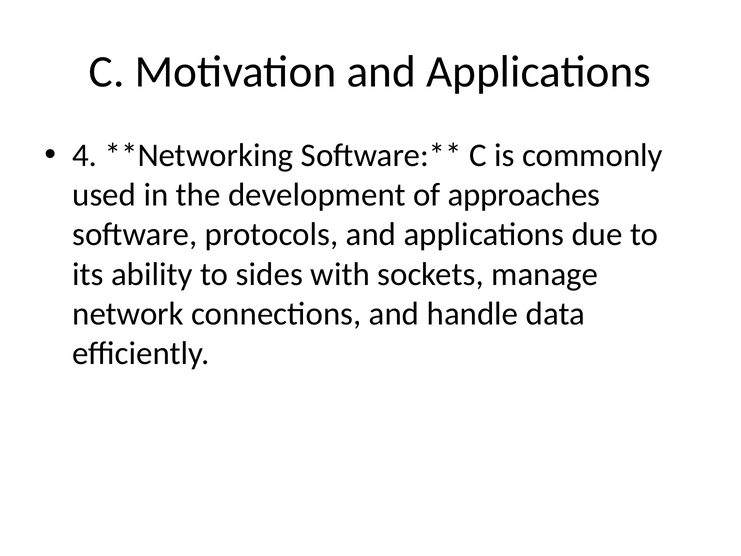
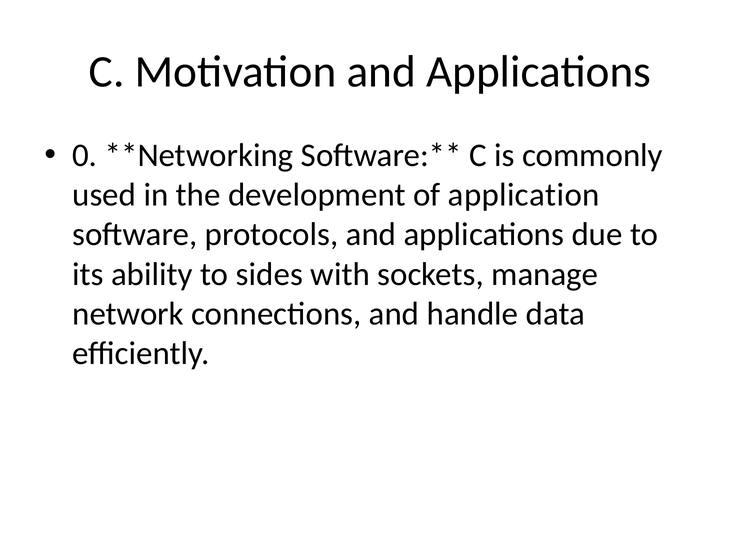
4: 4 -> 0 (85, 155)
approaches: approaches -> application (524, 195)
